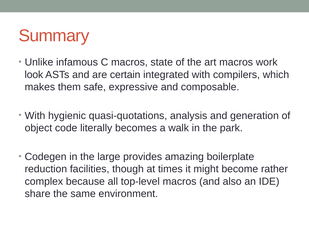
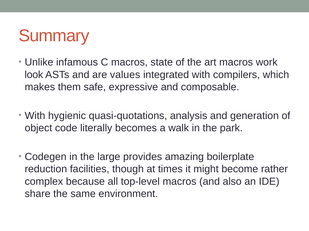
certain: certain -> values (125, 75)
